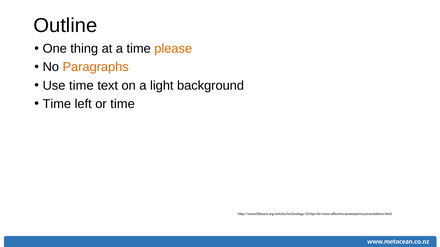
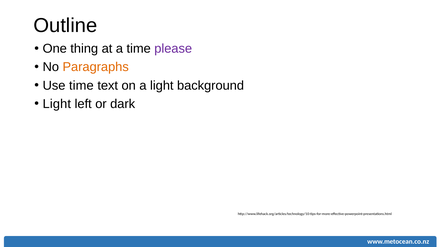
please colour: orange -> purple (173, 49)
Time: Time -> Light (57, 104)
or time: time -> dark (123, 104)
